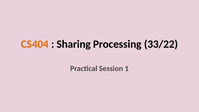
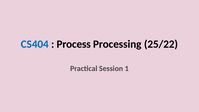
CS404 colour: orange -> blue (35, 44)
Sharing: Sharing -> Process (74, 44)
33/22: 33/22 -> 25/22 (161, 44)
